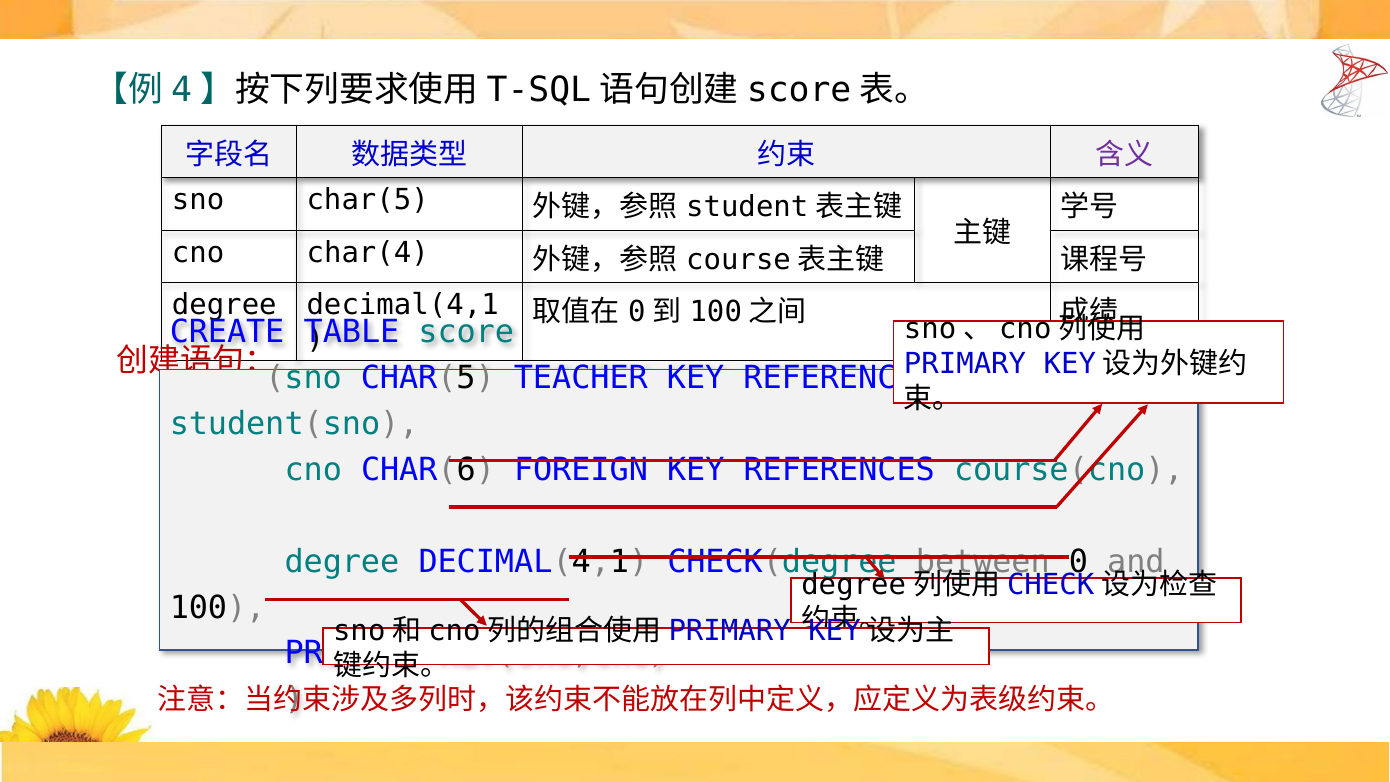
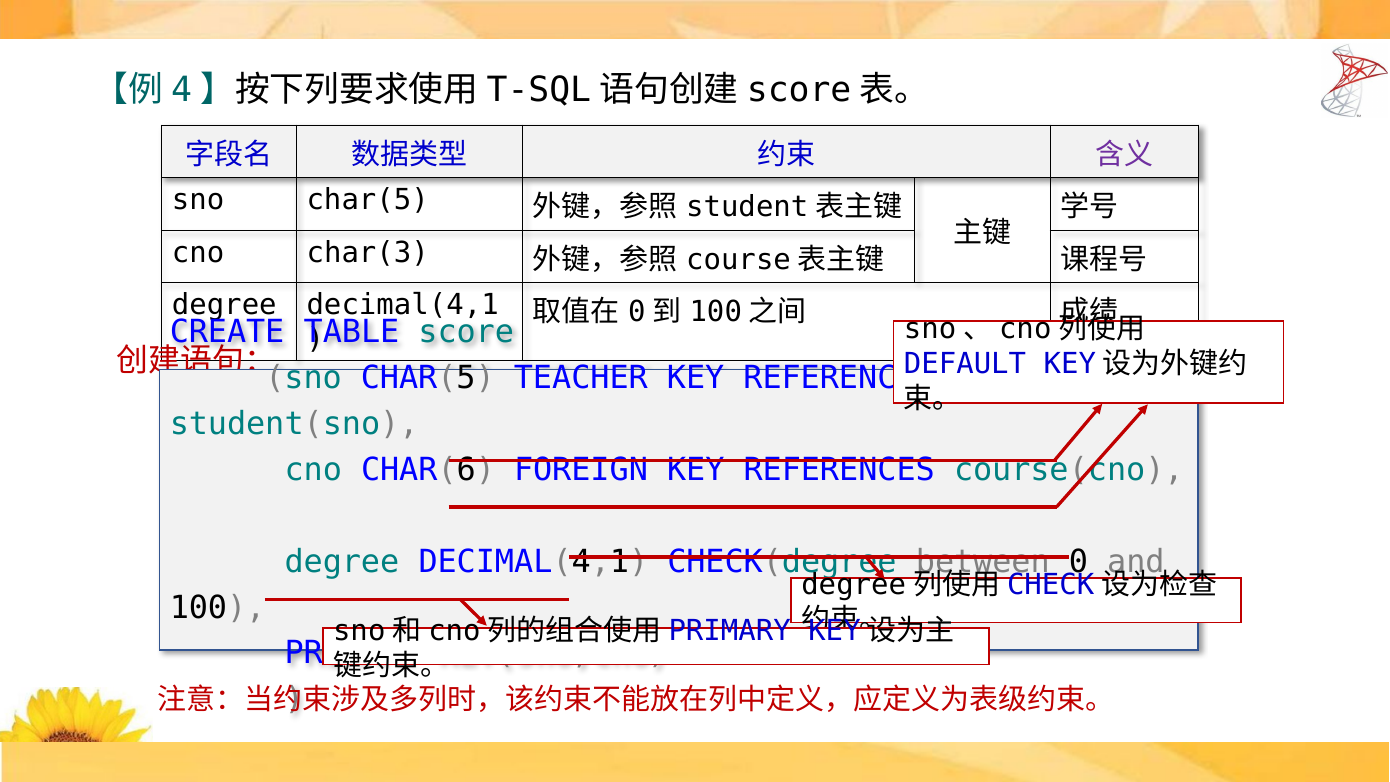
char(4: char(4 -> char(3 (368, 253)
PRIMARY: PRIMARY -> DEFAULT (965, 364)
